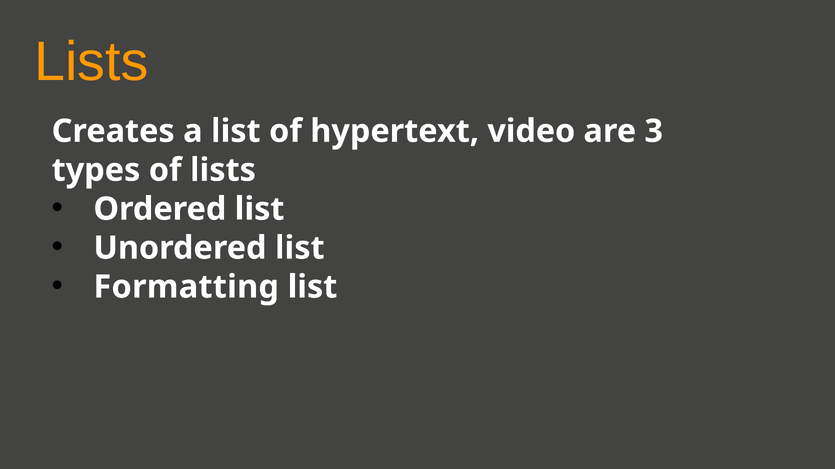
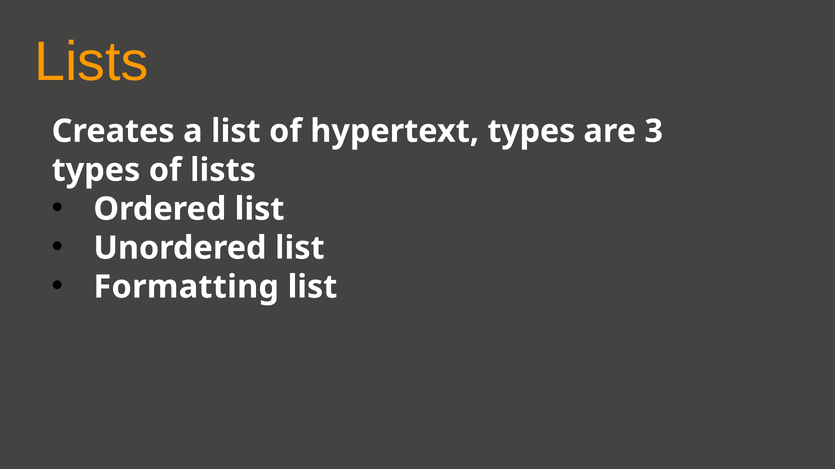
hypertext video: video -> types (531, 131)
